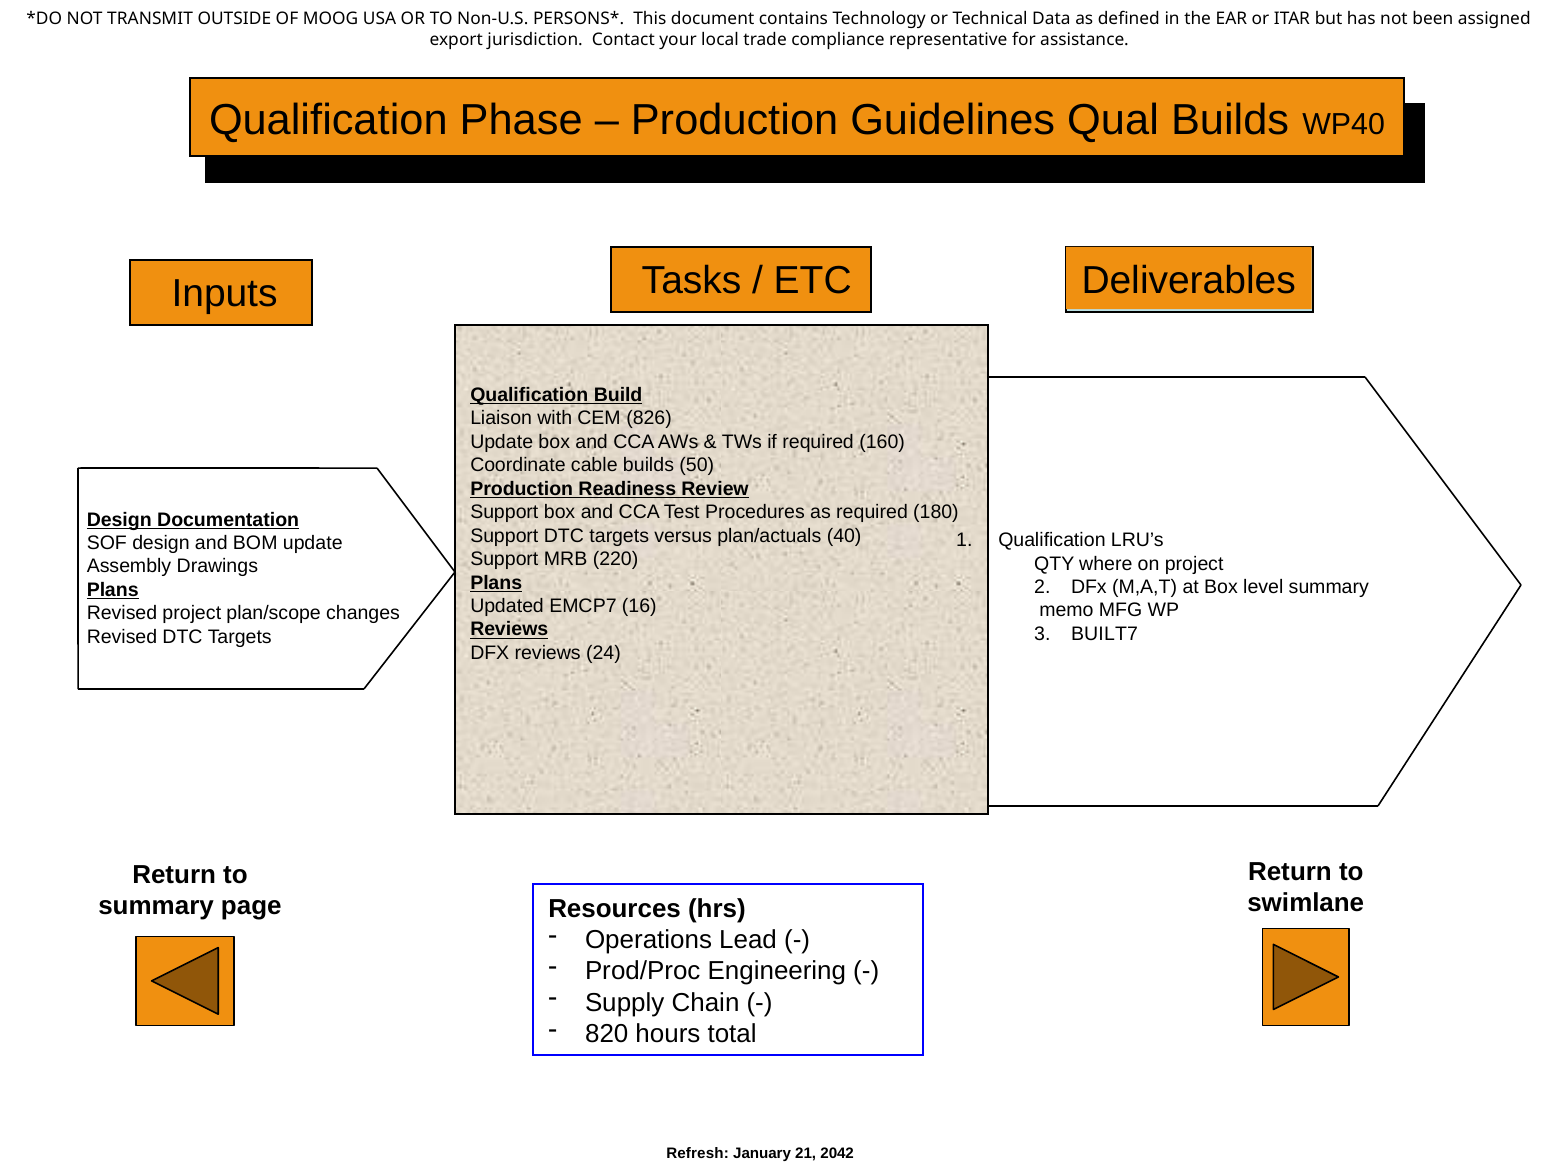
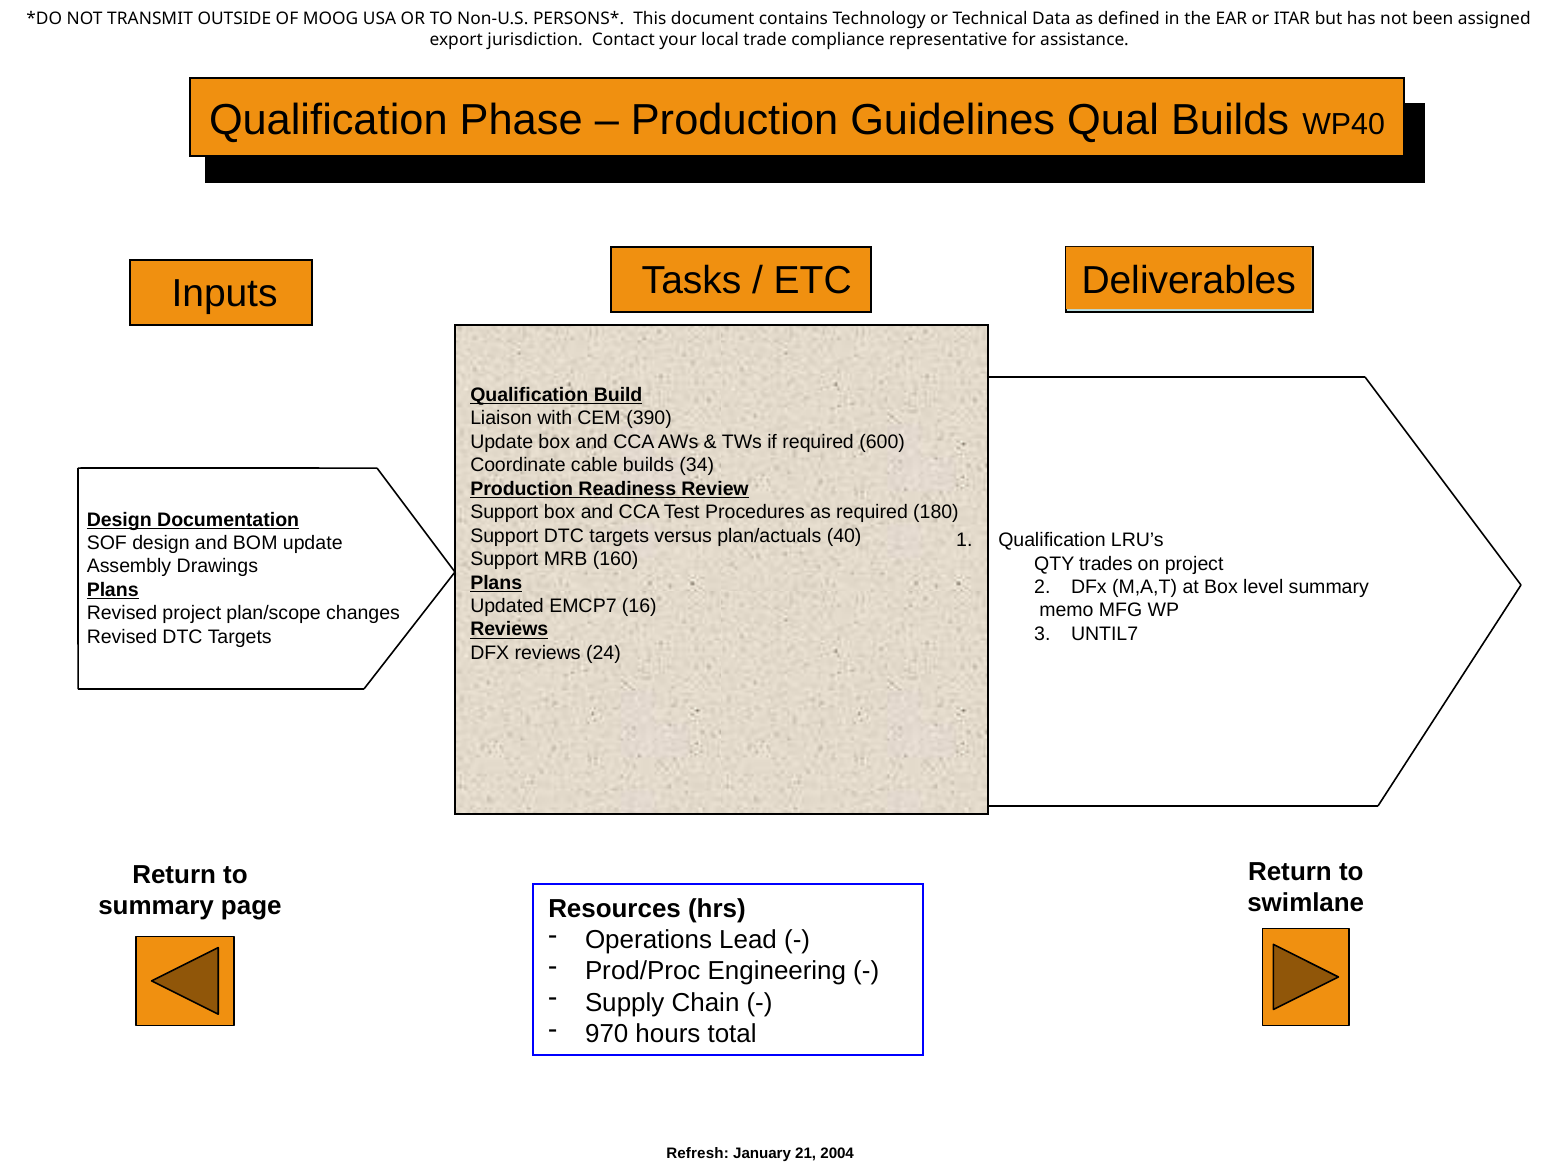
826: 826 -> 390 (649, 418)
160: 160 -> 600 (882, 442)
50: 50 -> 34 (697, 465)
220: 220 -> 160 (616, 559)
where: where -> trades (1106, 564)
BUILT7: BUILT7 -> UNTIL7 (1105, 634)
820: 820 -> 970 (607, 1034)
2042: 2042 -> 2004 (837, 1154)
